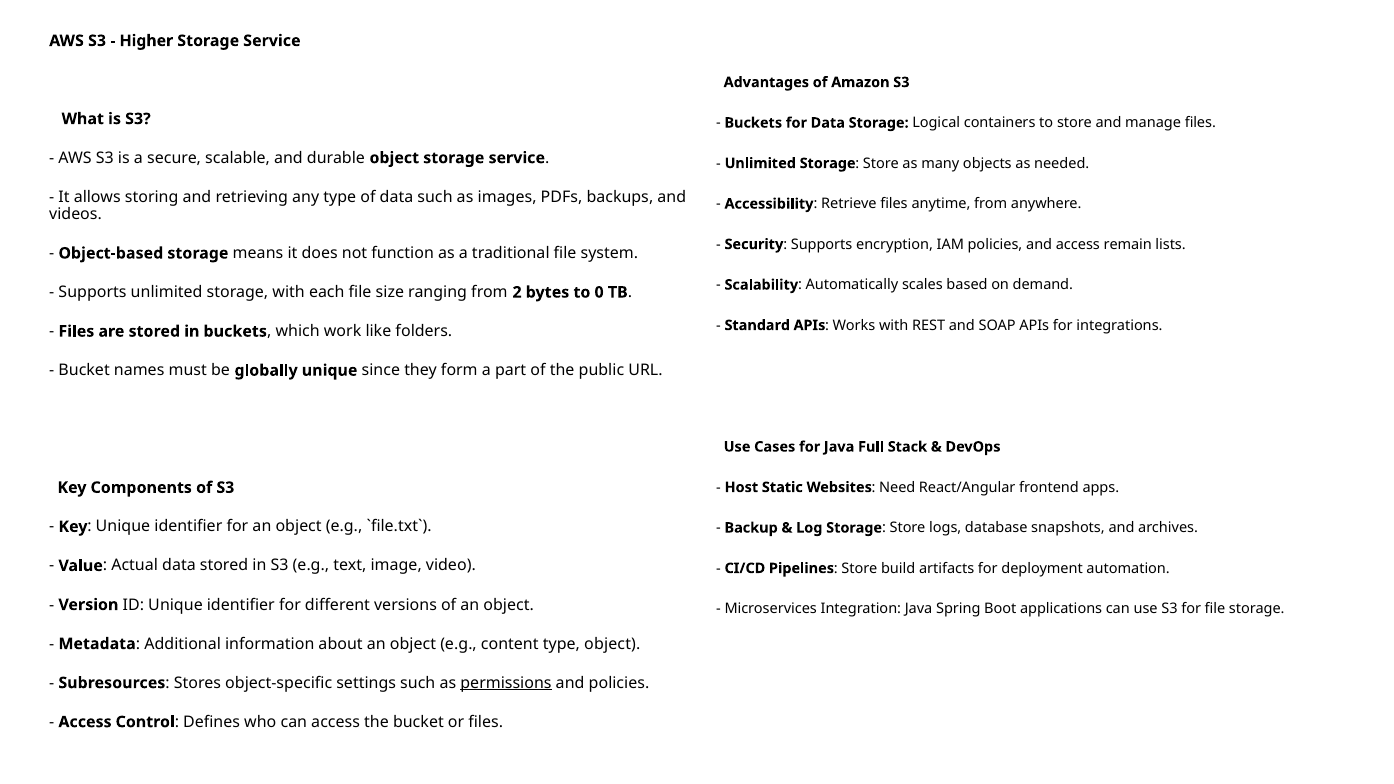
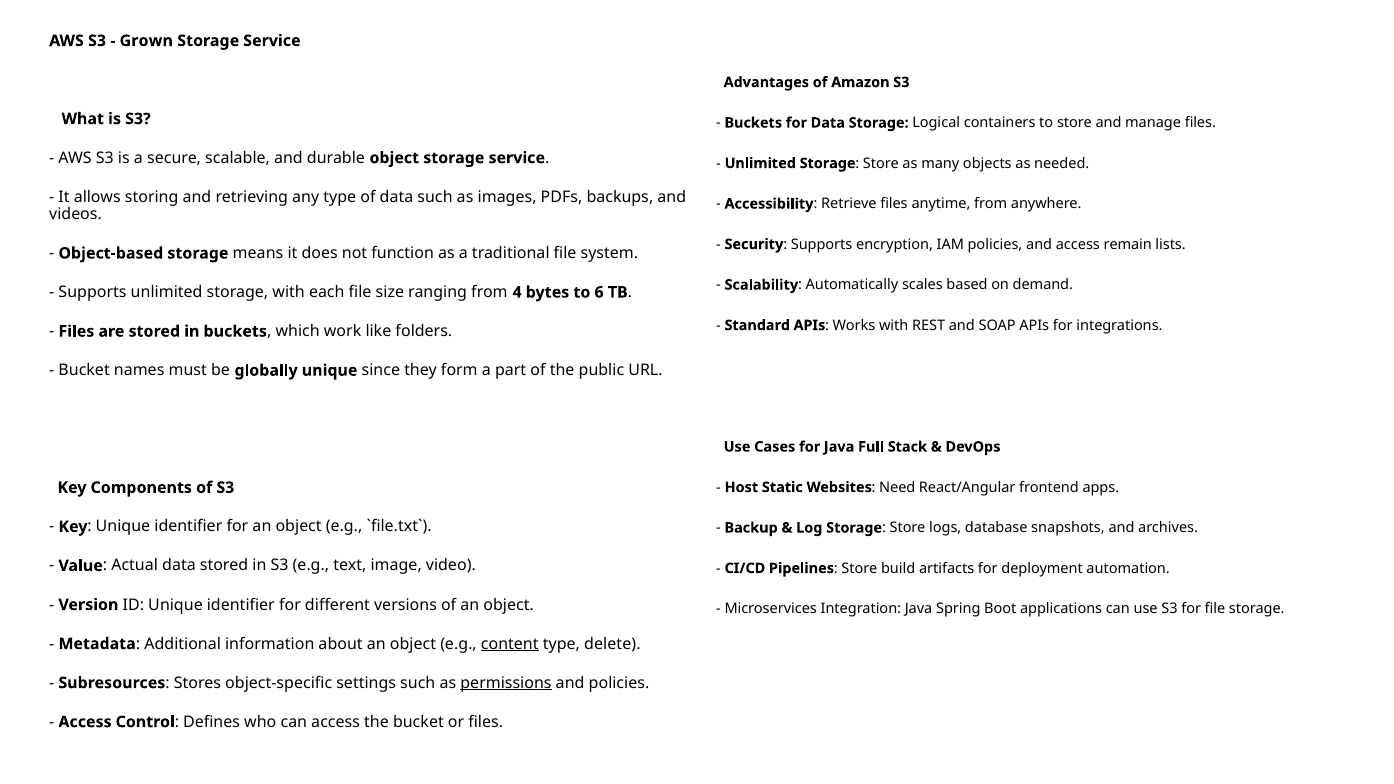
Higher: Higher -> Grown (146, 41)
2: 2 -> 4 (517, 292)
0: 0 -> 6 (599, 292)
content underline: none -> present (510, 644)
type object: object -> delete (612, 644)
